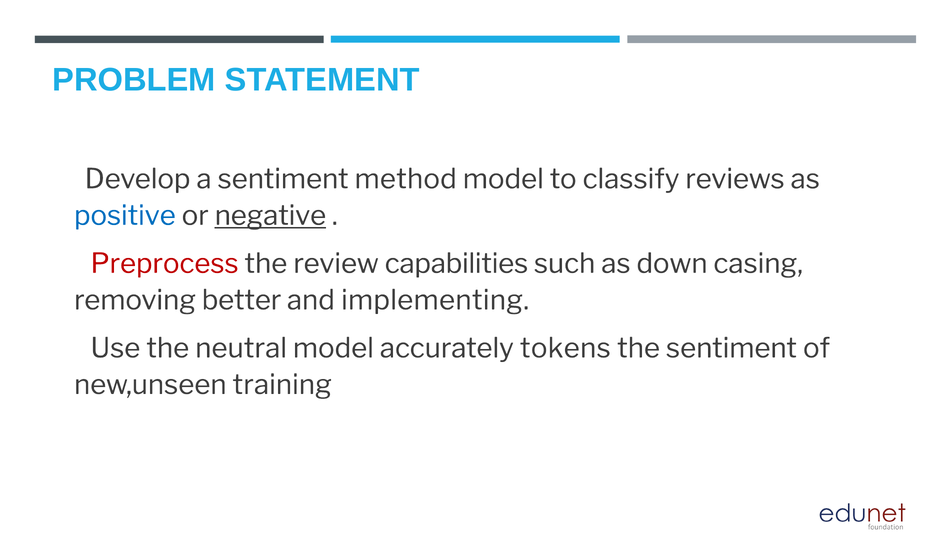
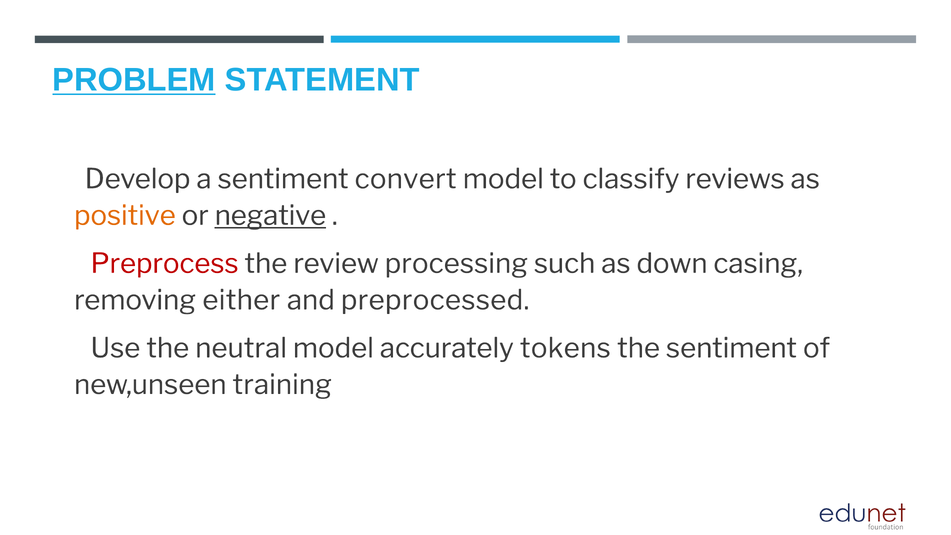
PROBLEM underline: none -> present (134, 80)
method: method -> convert (406, 179)
positive colour: blue -> orange (125, 216)
capabilities: capabilities -> processing (456, 264)
better: better -> either (241, 300)
implementing: implementing -> preprocessed (435, 300)
